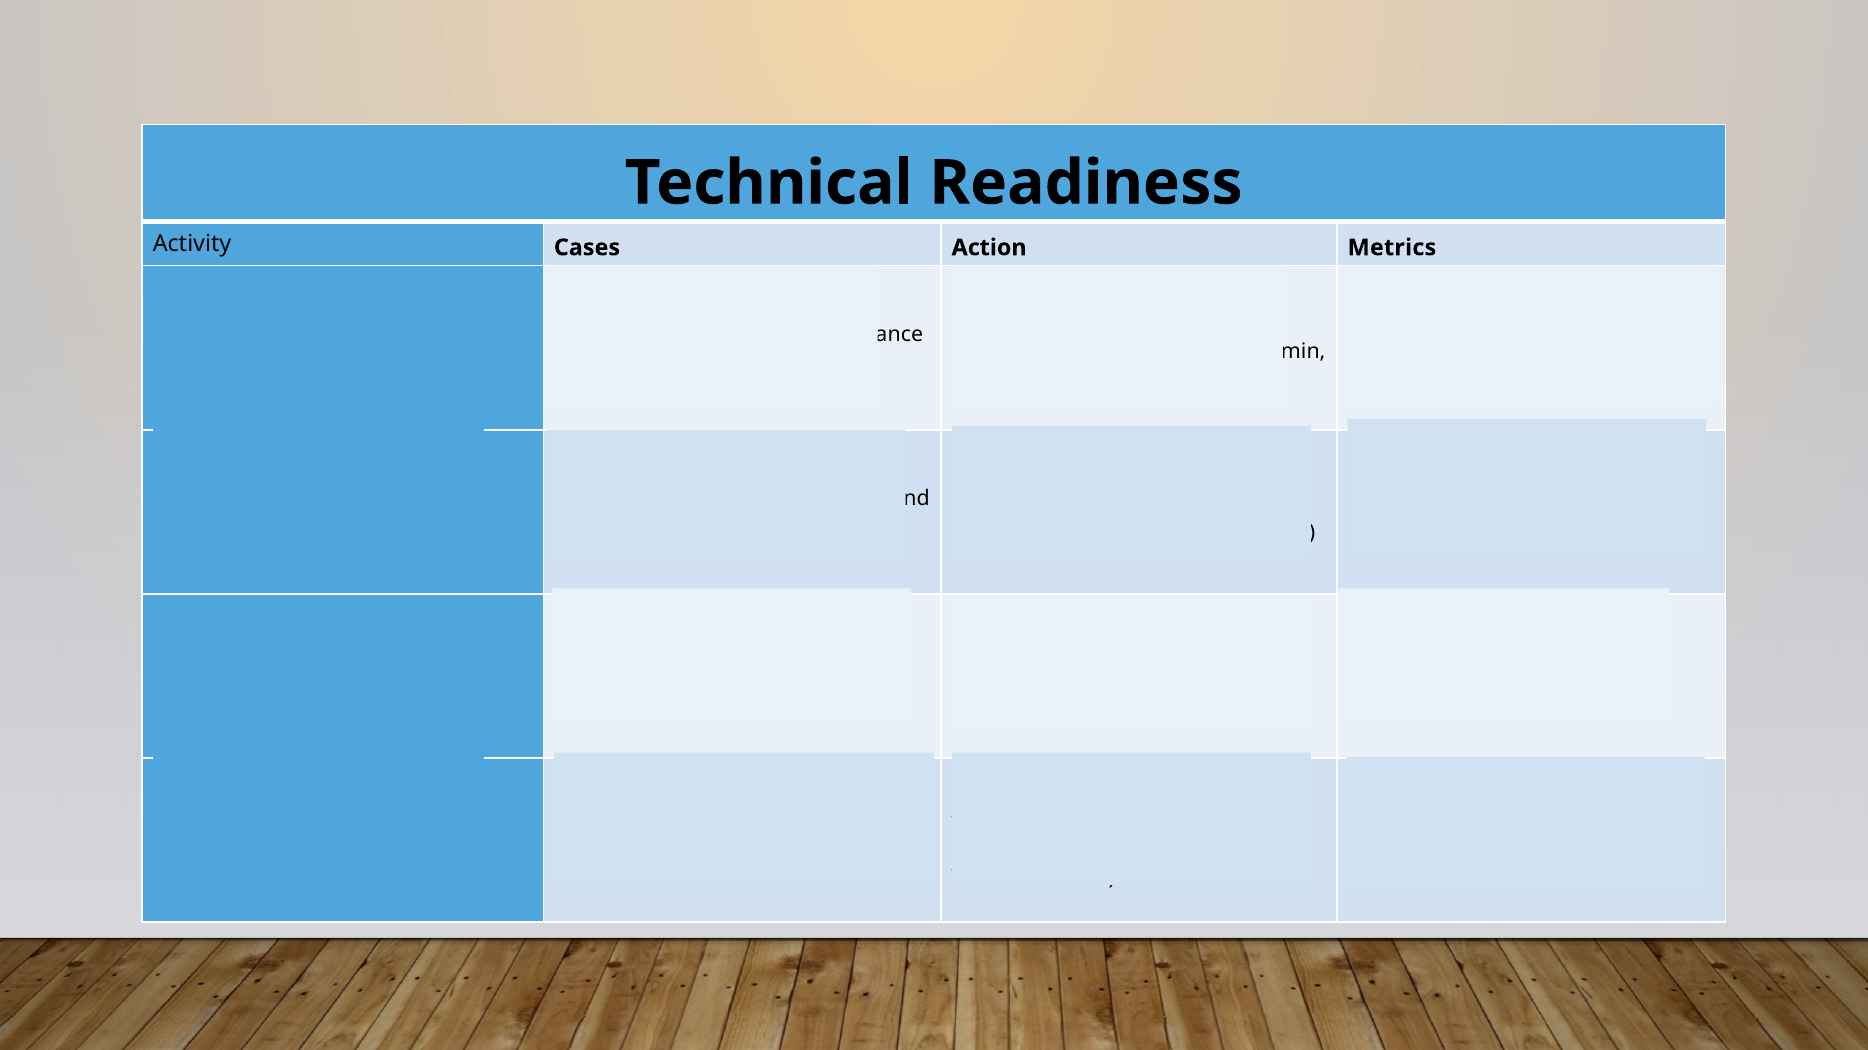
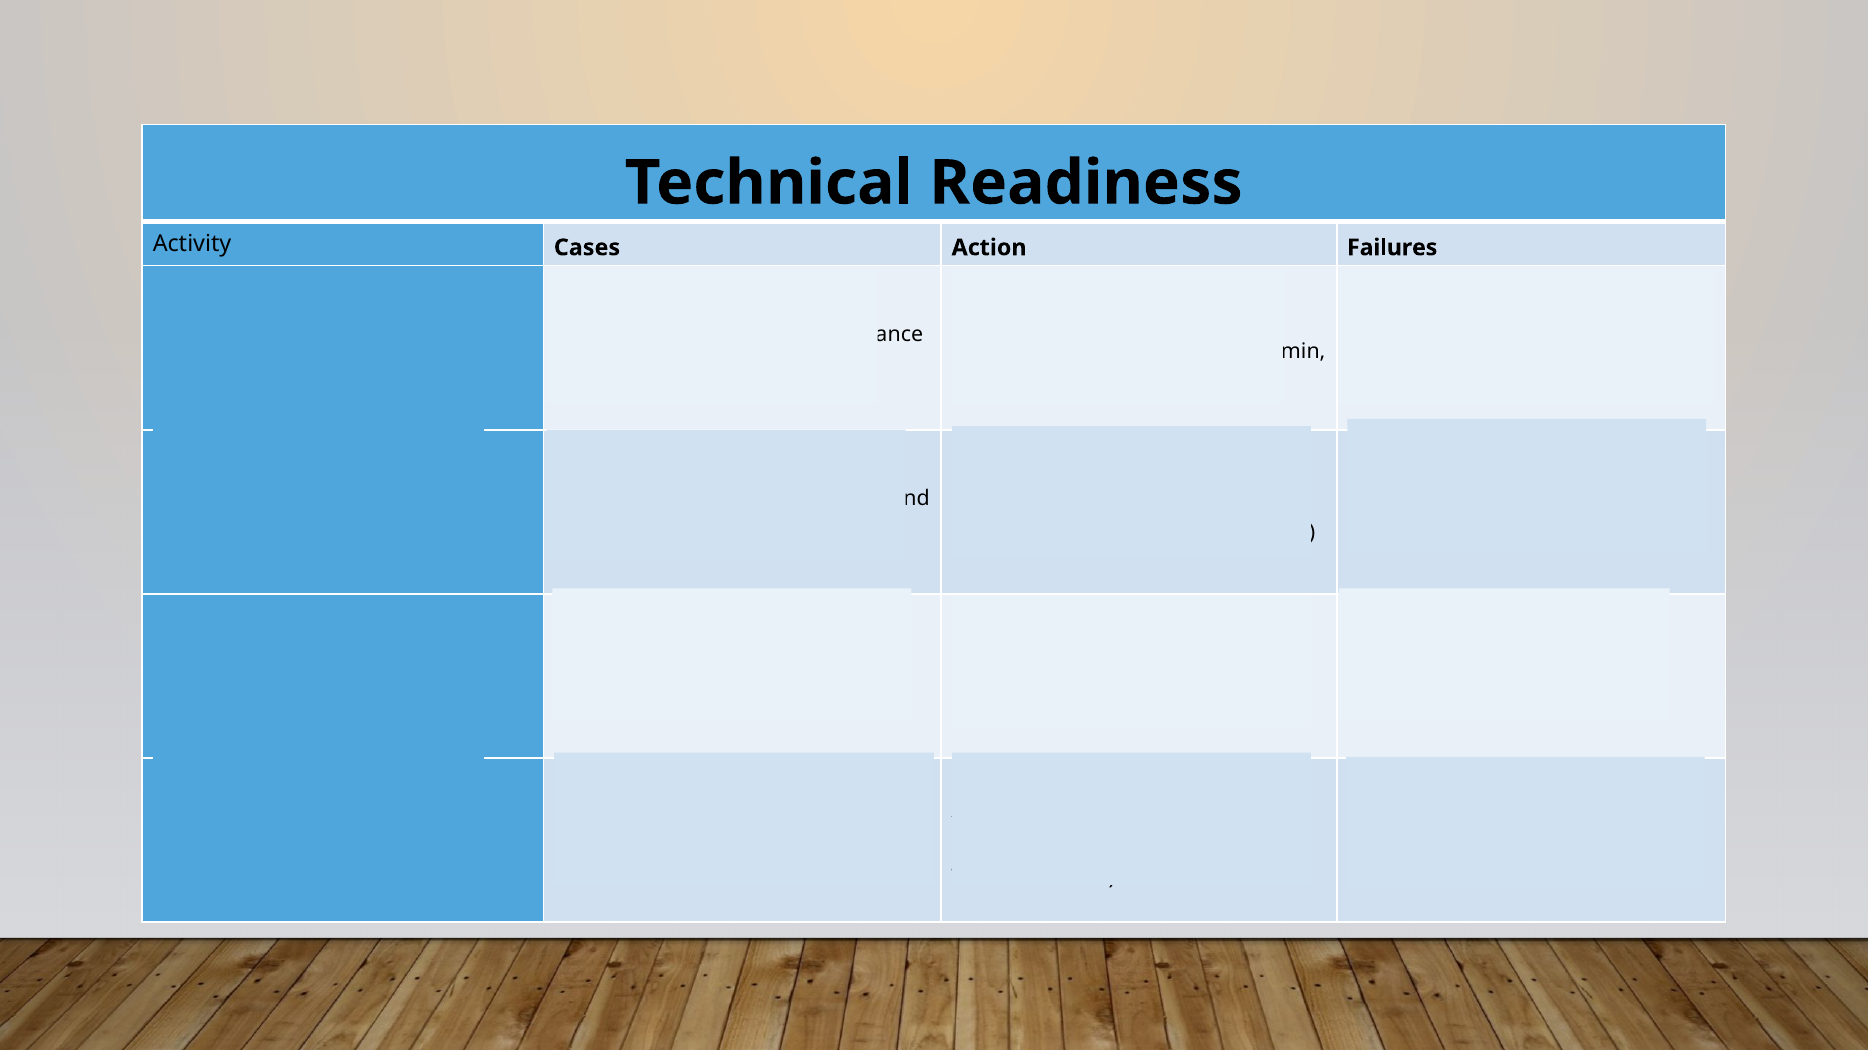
Action Metrics: Metrics -> Failures (1392, 248)
